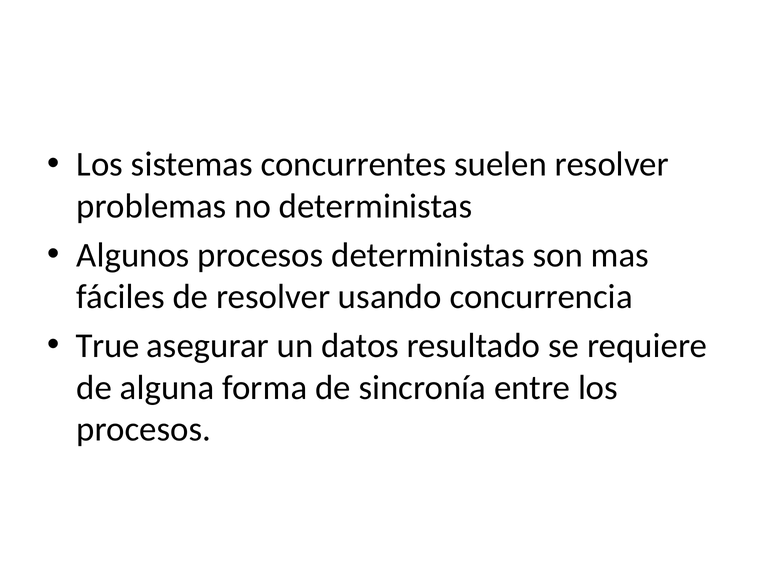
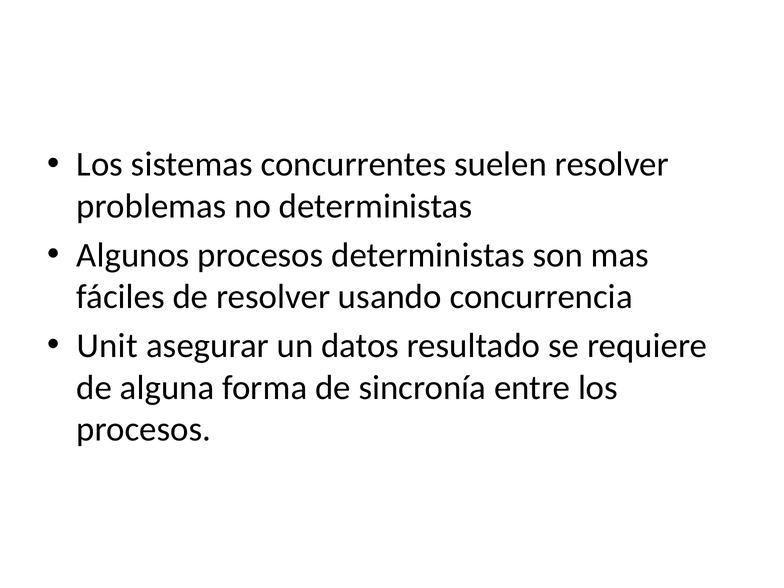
True: True -> Unit (107, 346)
